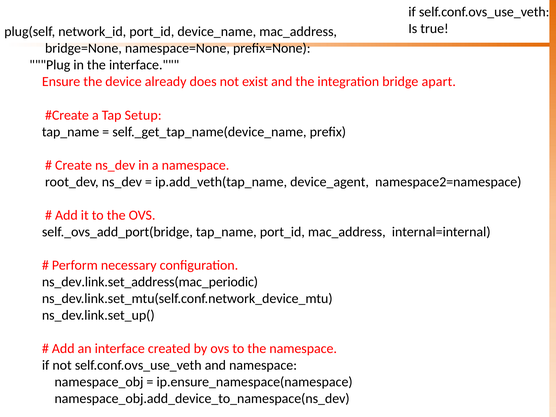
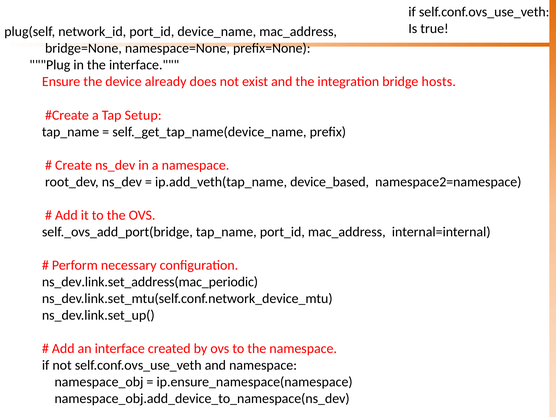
apart: apart -> hosts (439, 82)
device_agent: device_agent -> device_based (330, 182)
